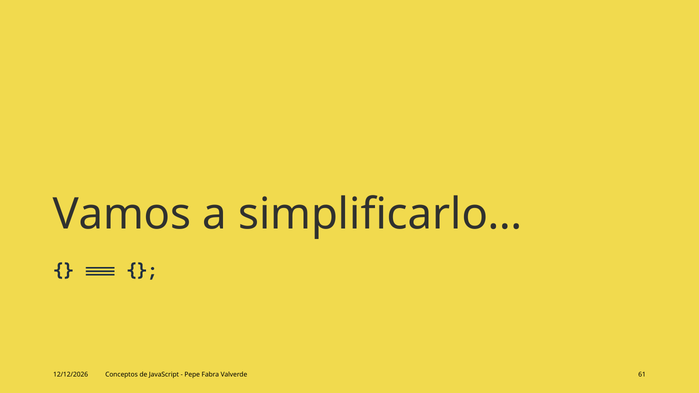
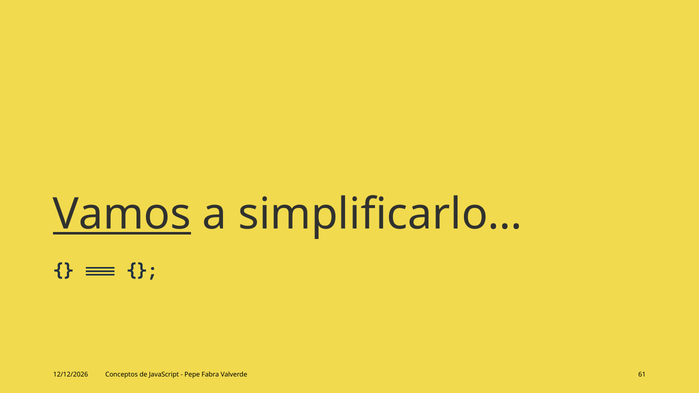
Vamos underline: none -> present (122, 215)
